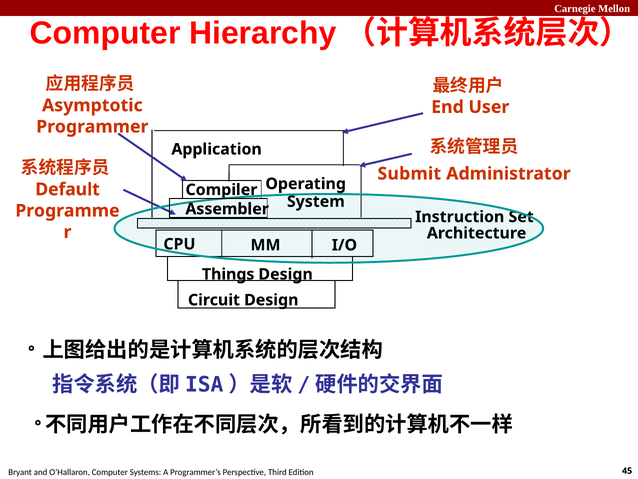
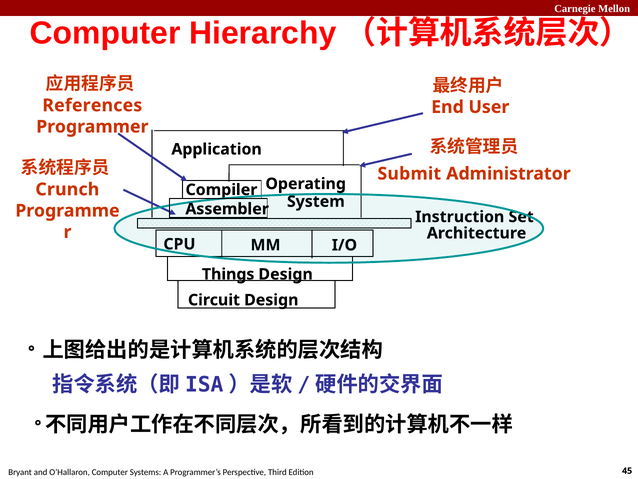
Asymptotic: Asymptotic -> References (92, 105)
Default: Default -> Crunch (67, 189)
